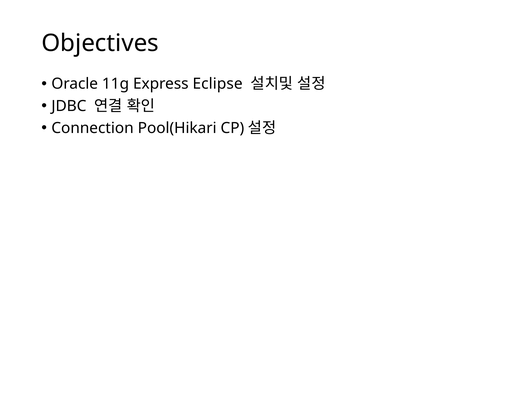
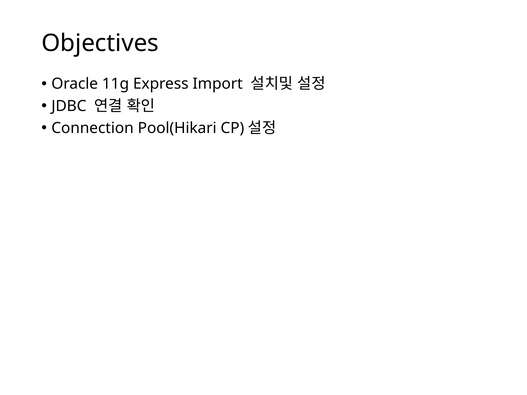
Eclipse: Eclipse -> Import (218, 84)
